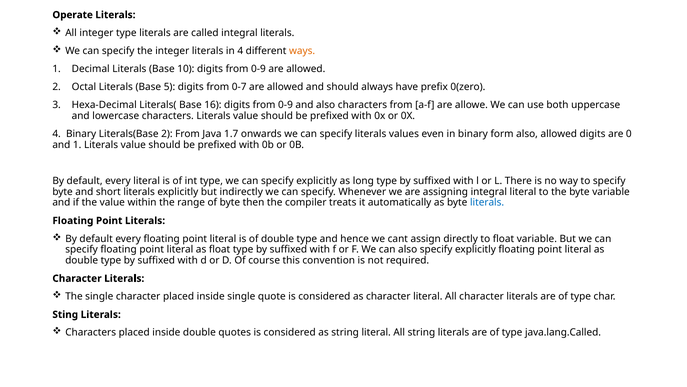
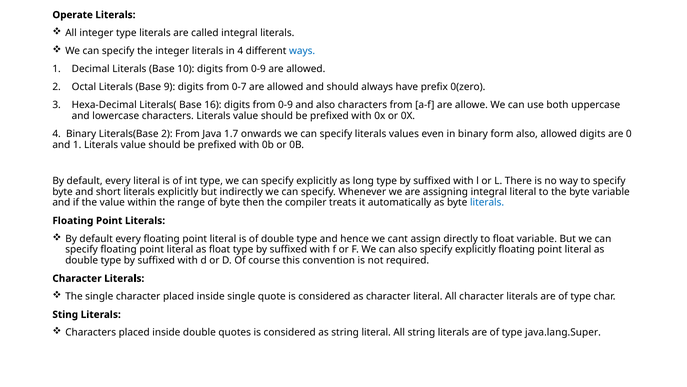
ways colour: orange -> blue (302, 51)
5: 5 -> 9 (169, 87)
java.lang.Called: java.lang.Called -> java.lang.Super (563, 332)
